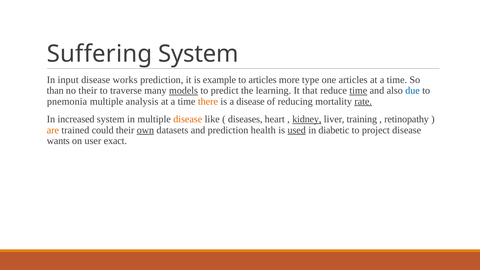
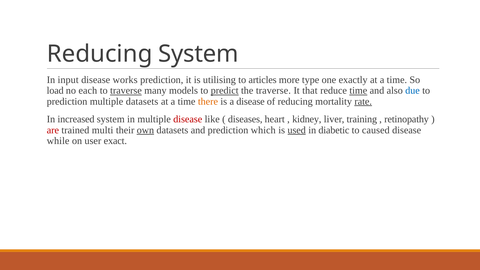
Suffering: Suffering -> Reducing (100, 54)
example: example -> utilising (219, 80)
one articles: articles -> exactly (353, 80)
than: than -> load (55, 91)
no their: their -> each (88, 91)
traverse underline: none -> present (126, 91)
models underline: present -> none (184, 91)
predict underline: none -> present (225, 91)
the learning: learning -> traverse (273, 91)
pnemonia: pnemonia -> prediction (67, 101)
multiple analysis: analysis -> datasets (142, 101)
disease colour: orange -> red (188, 119)
kidney underline: present -> none (307, 119)
are colour: orange -> red (53, 130)
could: could -> multi (103, 130)
health: health -> which (263, 130)
project: project -> caused (376, 130)
wants: wants -> while (58, 141)
